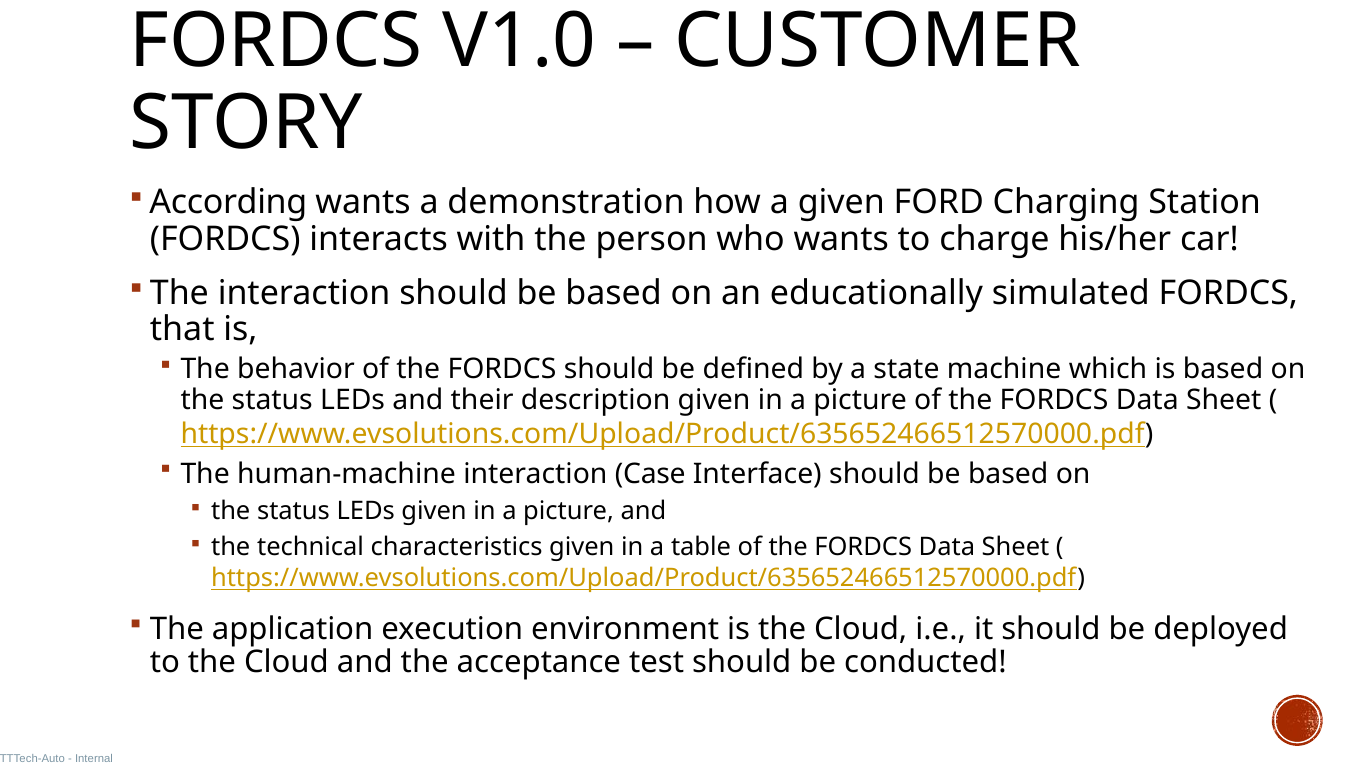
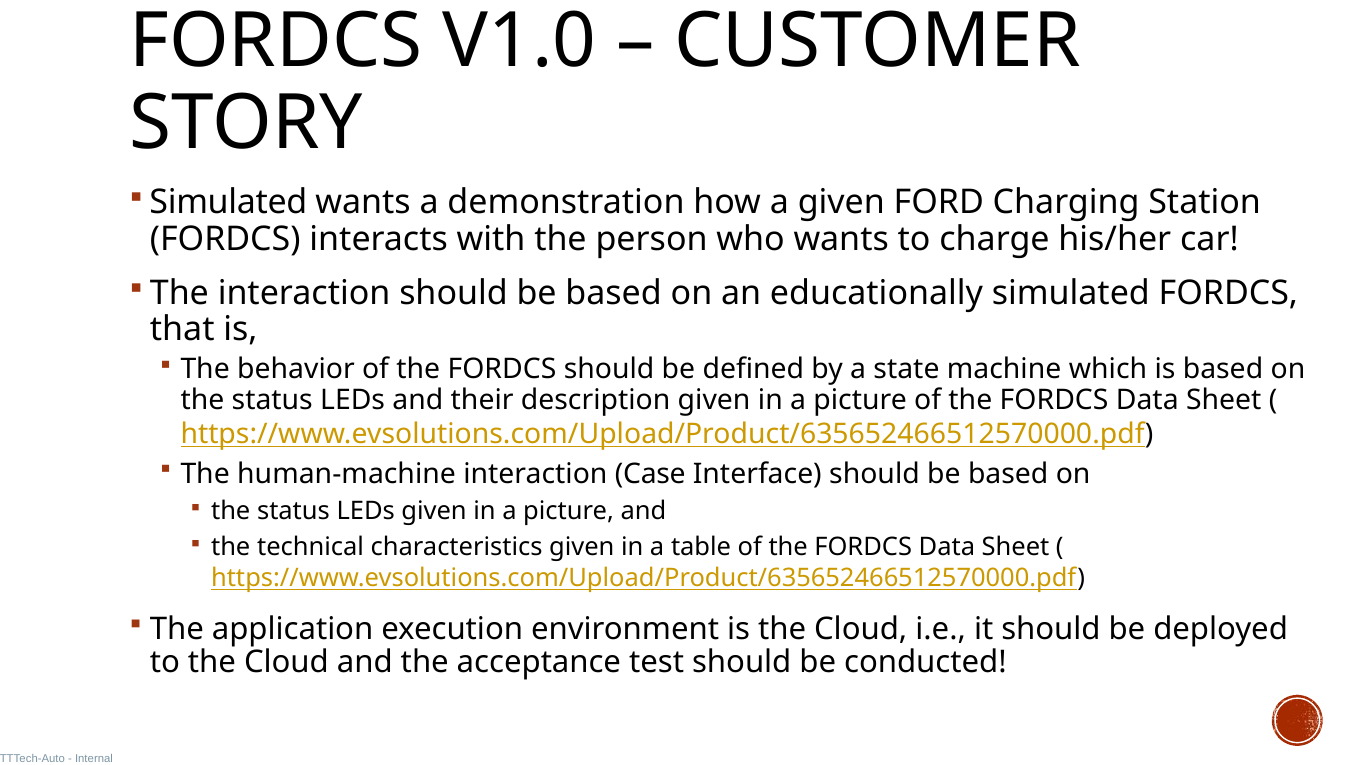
According: According -> Simulated (228, 203)
